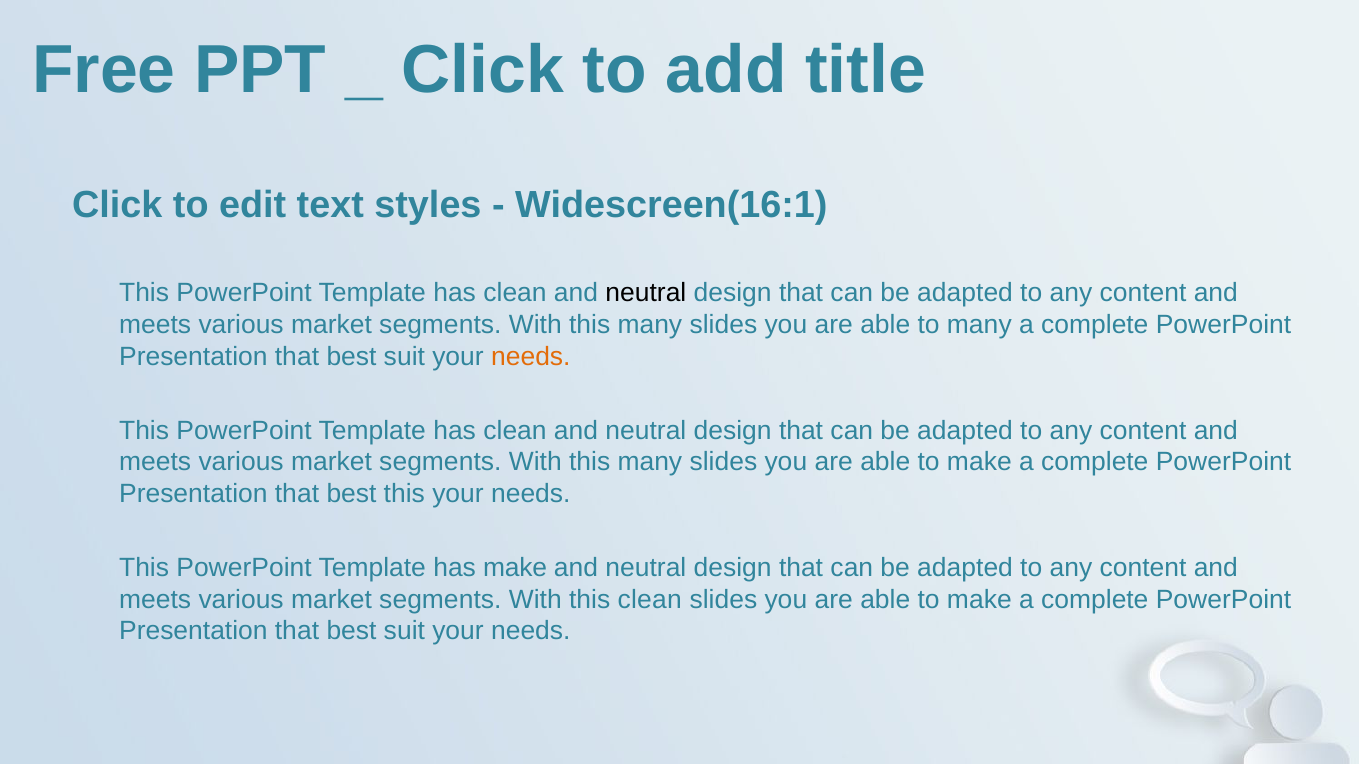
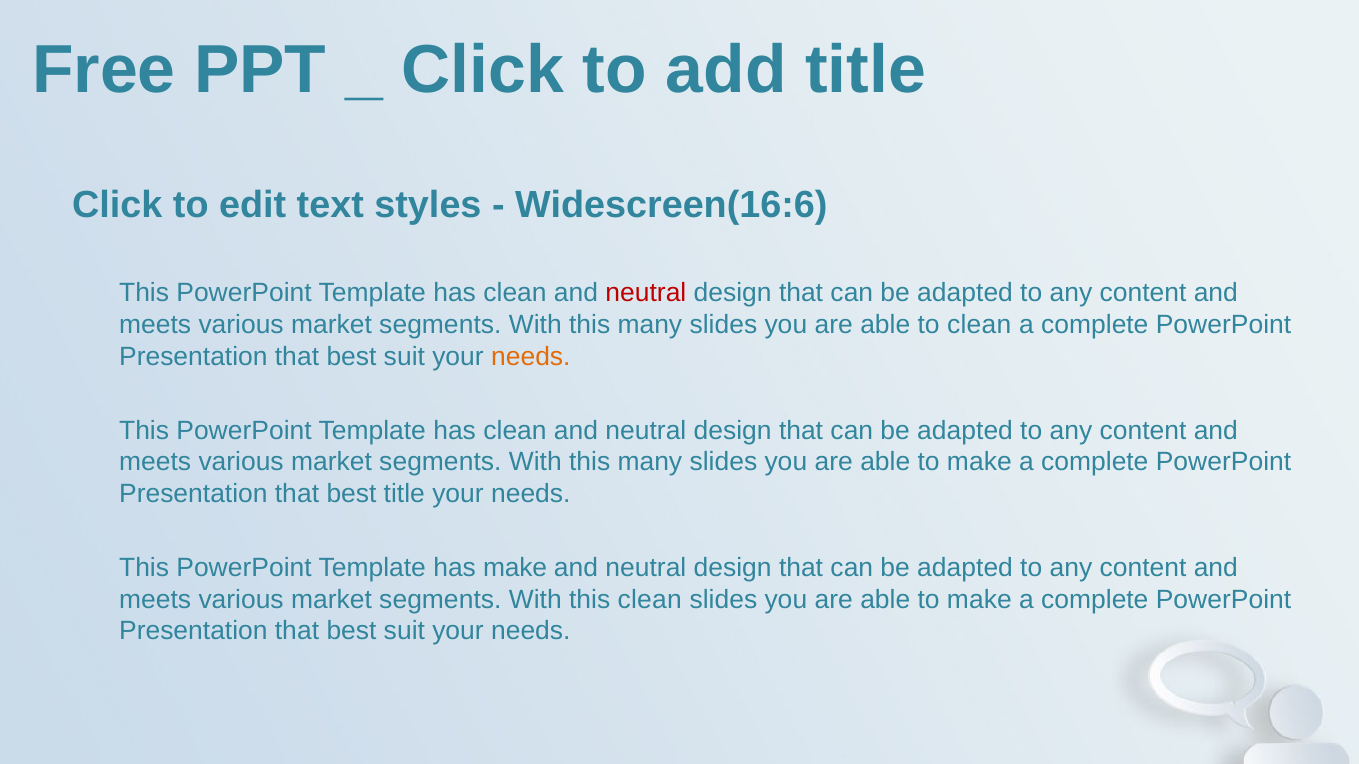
Widescreen(16:1: Widescreen(16:1 -> Widescreen(16:6 (671, 205)
neutral colour: black -> red (646, 293)
to many: many -> clean (979, 325)
best this: this -> title (404, 494)
